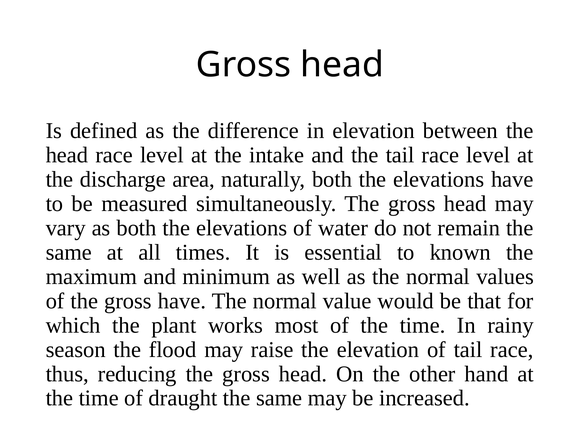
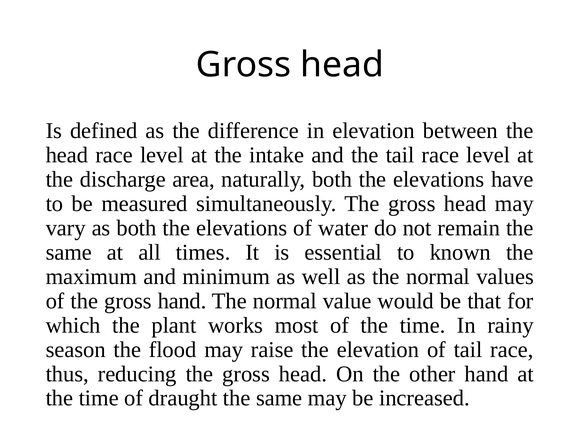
gross have: have -> hand (182, 301)
